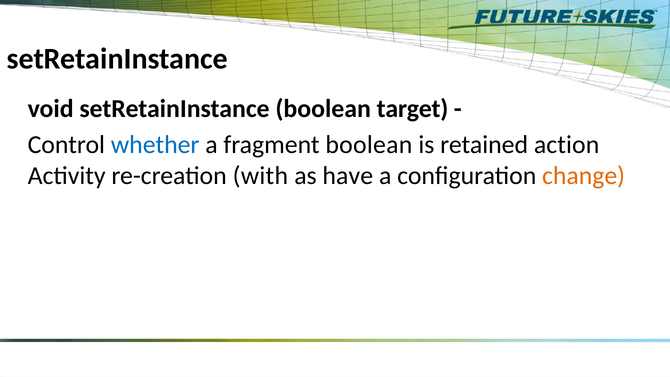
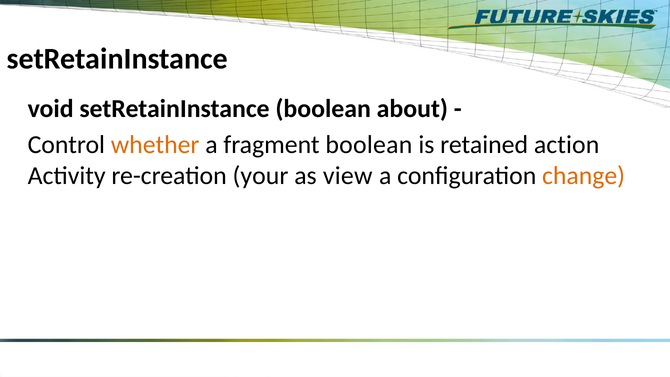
target: target -> about (412, 109)
whether colour: blue -> orange (155, 145)
with: with -> your (260, 176)
have: have -> view (348, 176)
